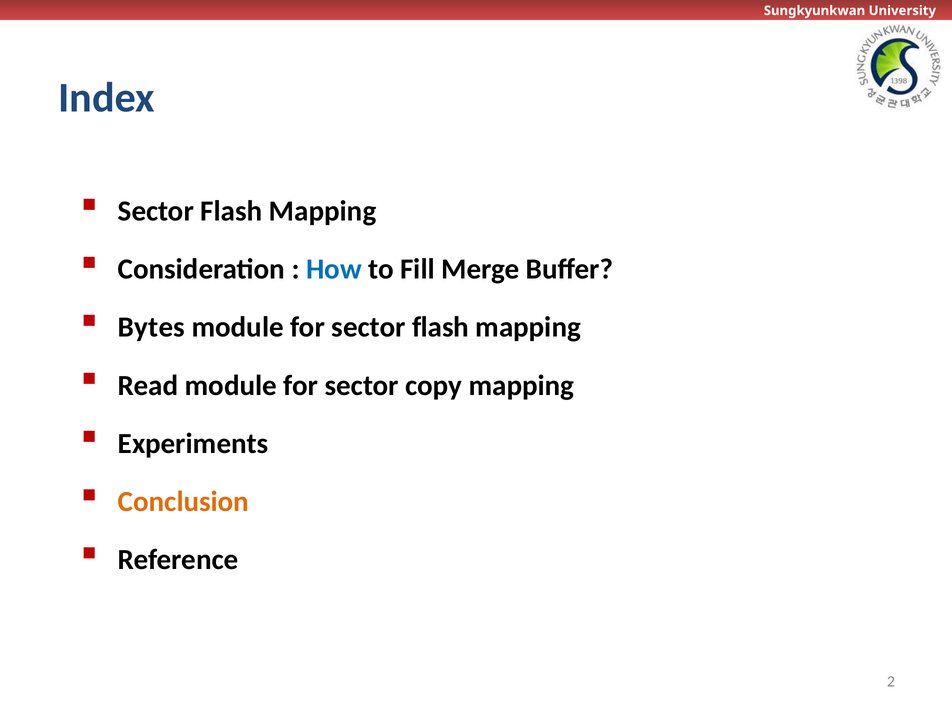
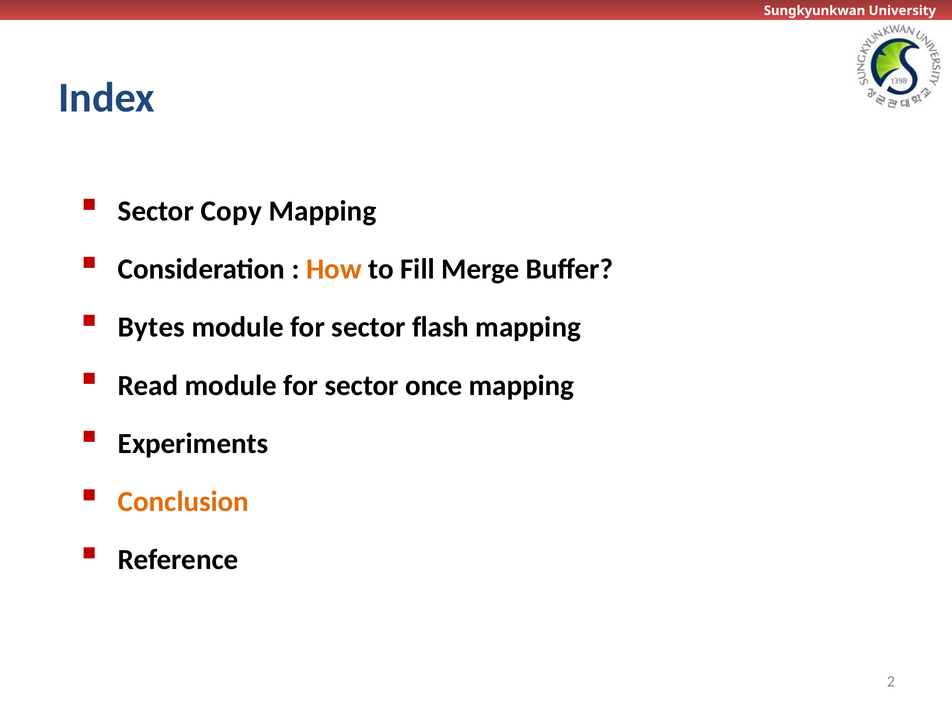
Flash: Flash -> Copy (231, 211)
How colour: blue -> orange (334, 269)
copy: copy -> once (434, 385)
